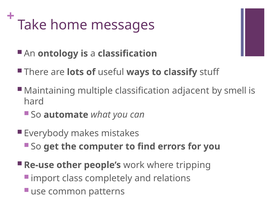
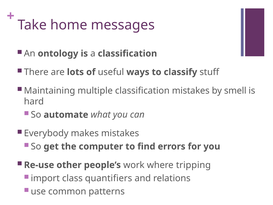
classification adjacent: adjacent -> mistakes (191, 90)
completely: completely -> quantifiers (109, 178)
